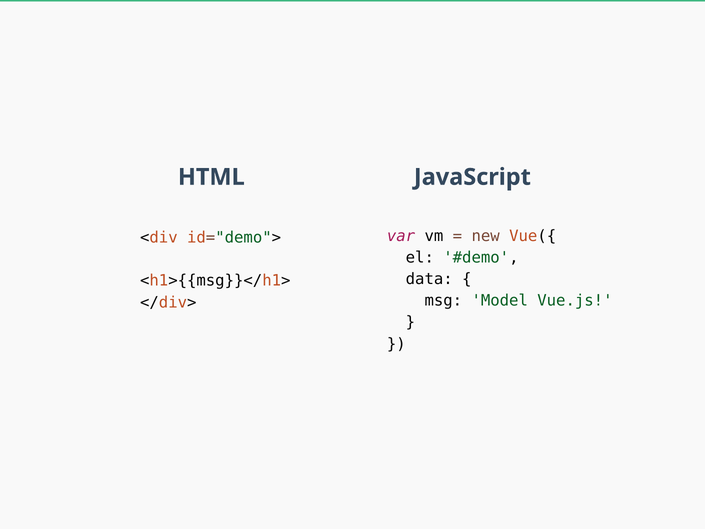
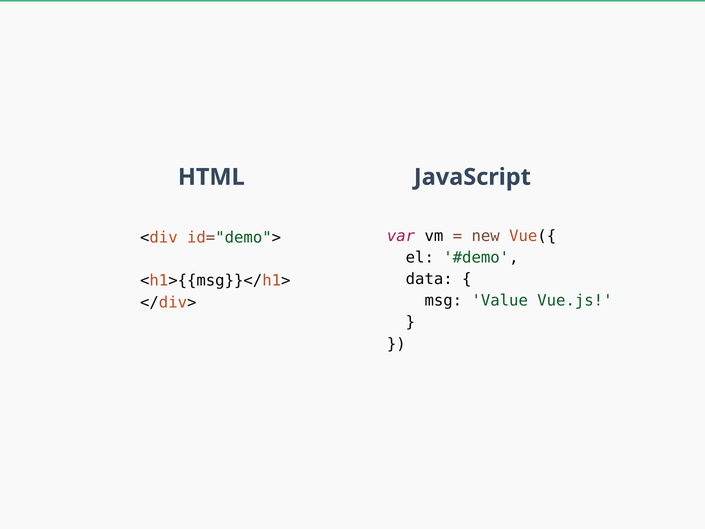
Model: Model -> Value (500, 301)
